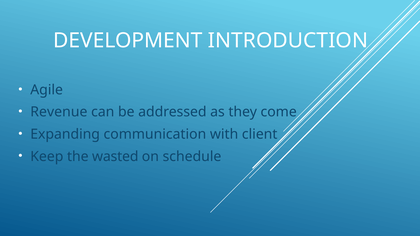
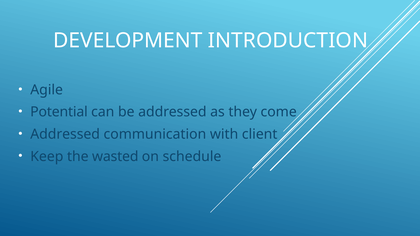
Revenue: Revenue -> Potential (59, 112)
Expanding: Expanding -> Addressed (65, 134)
